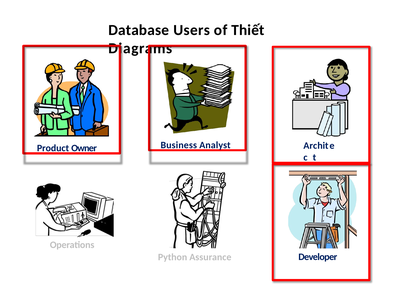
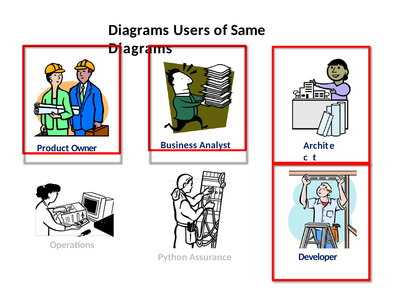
Database: Database -> Diagrams (139, 30)
Thiết: Thiết -> Same (248, 30)
